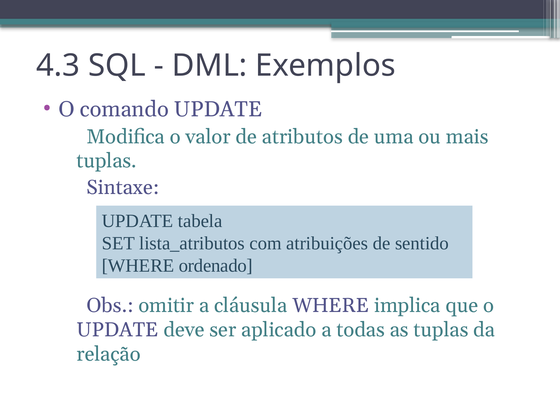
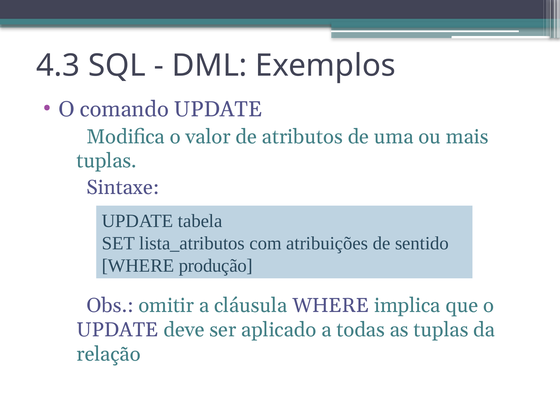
ordenado: ordenado -> produção (216, 266)
